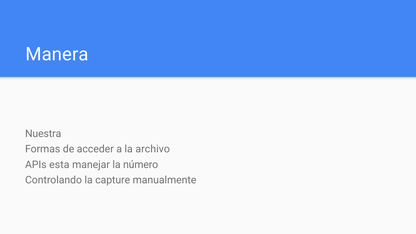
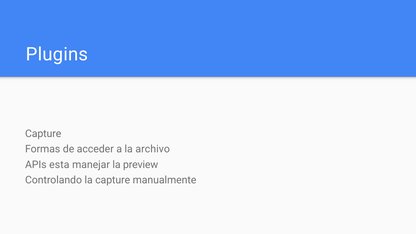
Manera: Manera -> Plugins (57, 55)
Nuestra: Nuestra -> Capture (43, 134)
número: número -> preview (141, 165)
